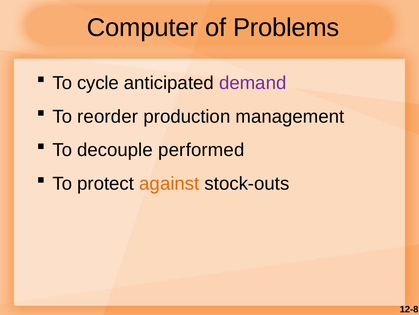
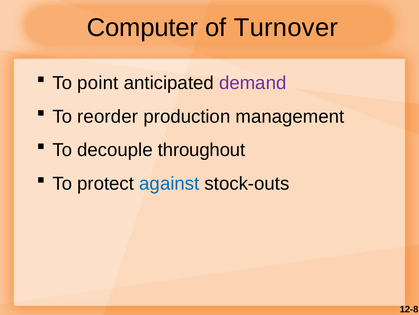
Problems: Problems -> Turnover (286, 28)
cycle: cycle -> point (98, 83)
performed: performed -> throughout (202, 150)
against colour: orange -> blue (169, 183)
